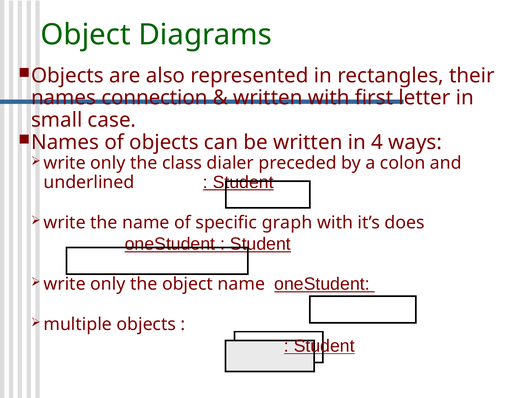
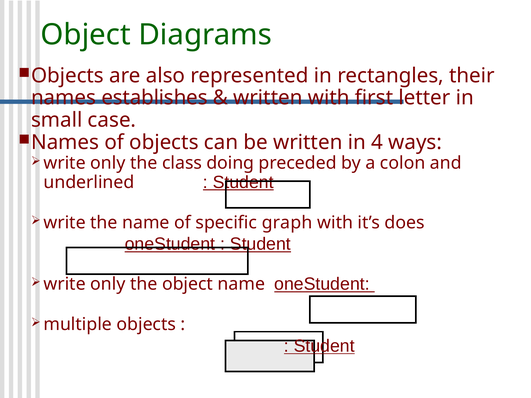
connection: connection -> establishes (155, 98)
dialer: dialer -> doing (230, 163)
